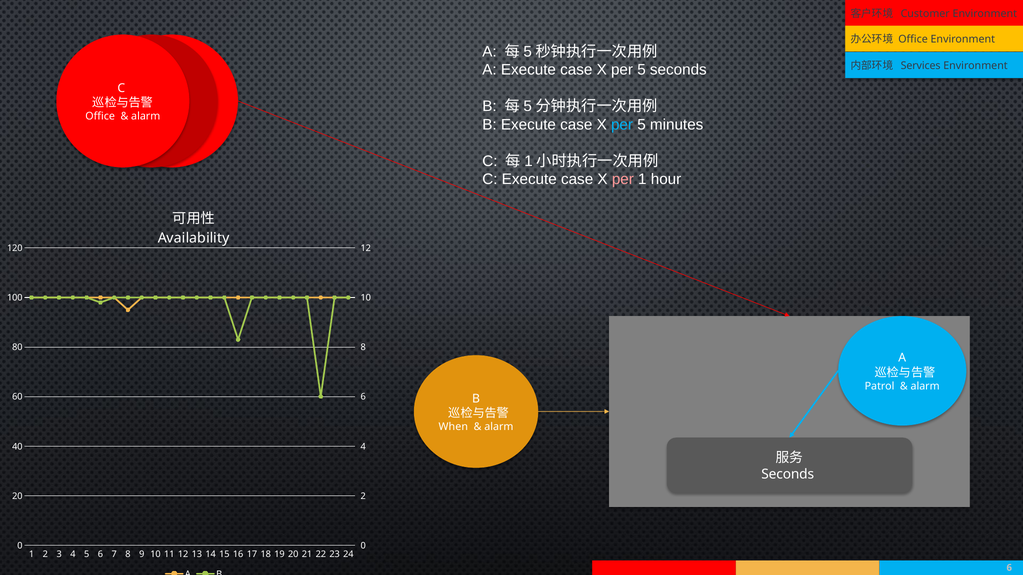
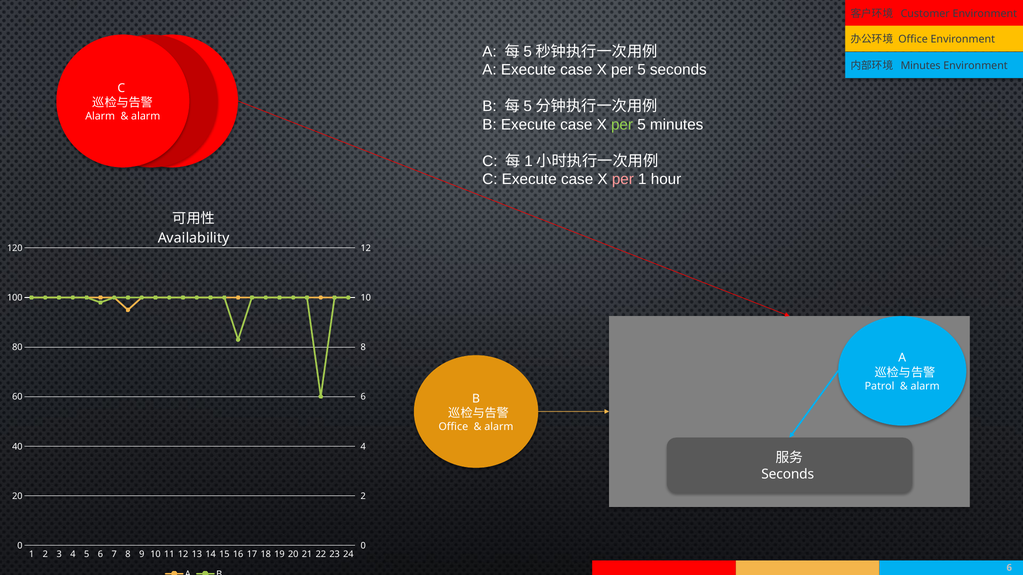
Services: Services -> Minutes (921, 66)
Office: Office -> Alarm (100, 116)
per colour: light blue -> light green (622, 125)
When: When -> Office (453, 427)
